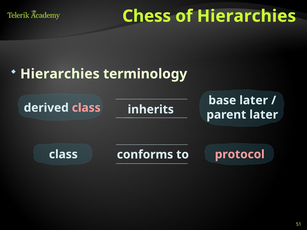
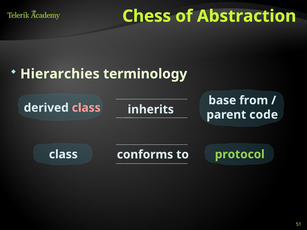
of Hierarchies: Hierarchies -> Abstraction (247, 16)
base later: later -> from (254, 100)
parent later: later -> code (264, 115)
protocol colour: pink -> light green (240, 155)
